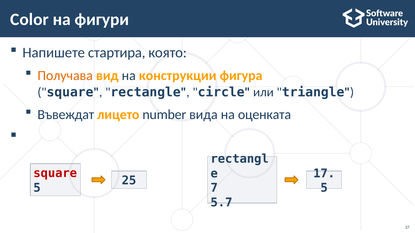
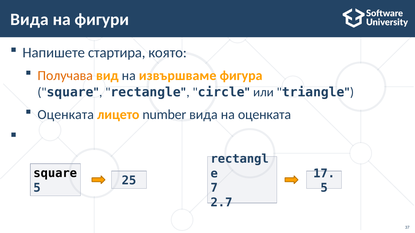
Color: Color -> Вида (29, 20)
конструкции: конструкции -> извършваме (178, 76)
Въвеждат: Въвеждат -> Оценката (66, 115)
square colour: red -> black (55, 174)
5.7: 5.7 -> 2.7 (221, 203)
